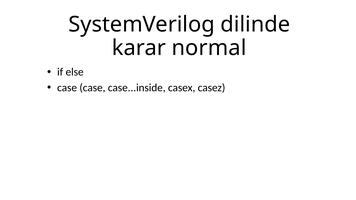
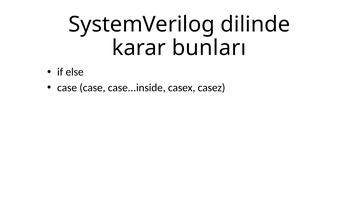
normal: normal -> bunları (209, 48)
